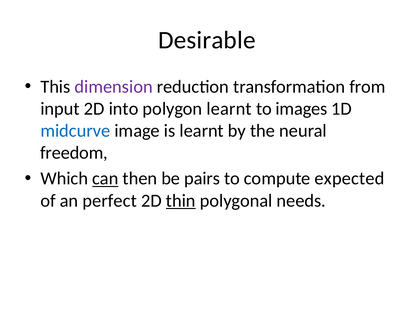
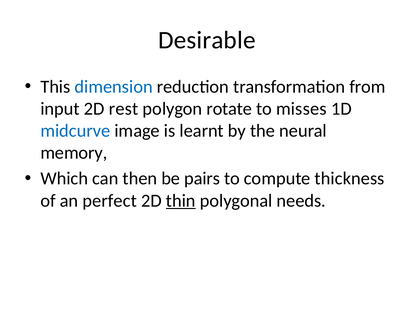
dimension colour: purple -> blue (114, 87)
into: into -> rest (123, 109)
polygon learnt: learnt -> rotate (229, 109)
images: images -> misses (301, 109)
freedom: freedom -> memory (74, 153)
can underline: present -> none (105, 179)
expected: expected -> thickness (350, 179)
